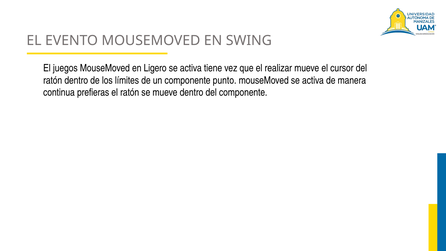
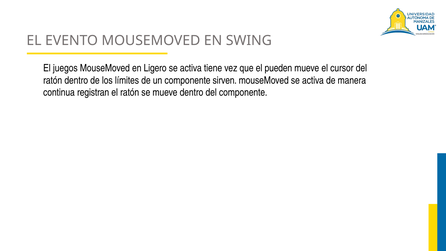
realizar: realizar -> pueden (278, 68)
punto: punto -> sirven (225, 80)
prefieras: prefieras -> registran (93, 93)
